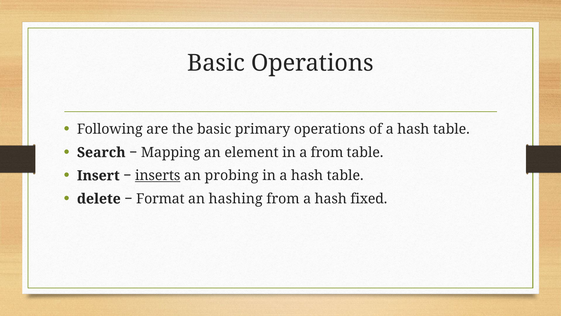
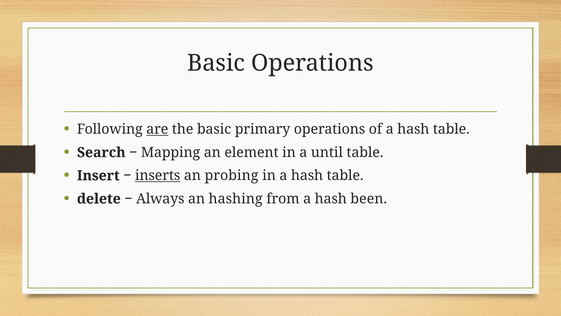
are underline: none -> present (157, 129)
a from: from -> until (327, 152)
Format: Format -> Always (160, 199)
fixed: fixed -> been (369, 199)
